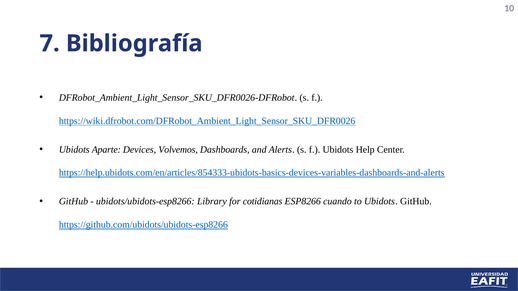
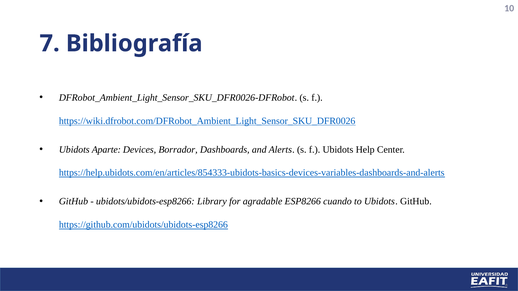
Volvemos: Volvemos -> Borrador (178, 150)
cotidianas: cotidianas -> agradable (263, 202)
